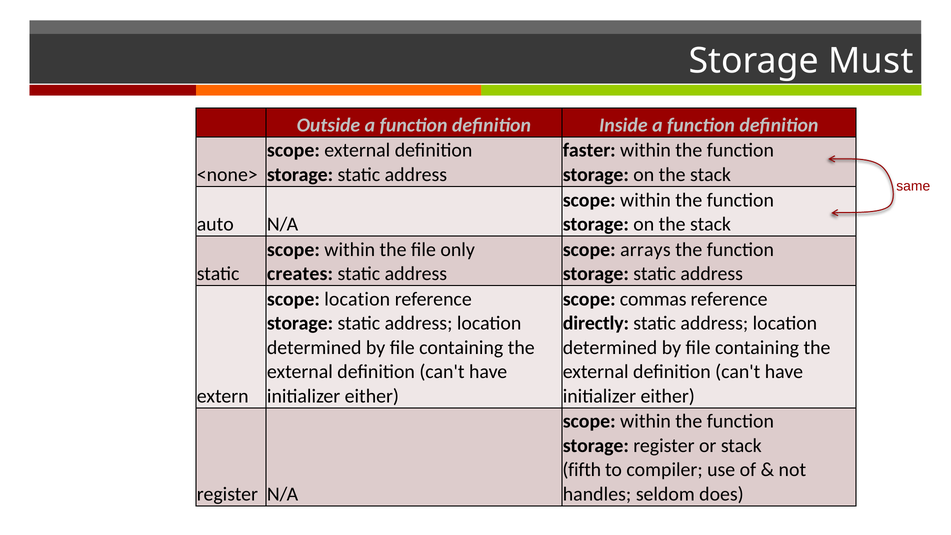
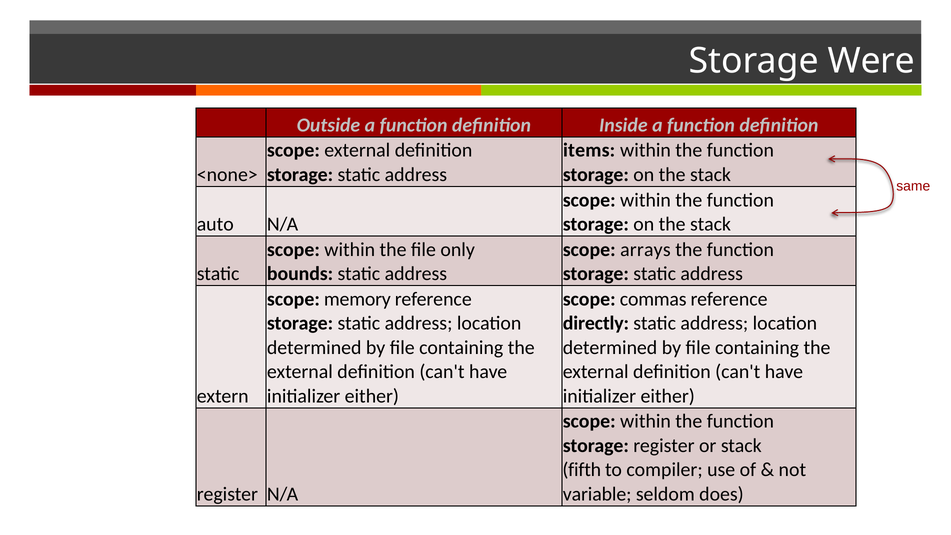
Must: Must -> Were (871, 61)
faster: faster -> items (589, 150)
creates: creates -> bounds (300, 274)
scope location: location -> memory (357, 299)
handles: handles -> variable (597, 494)
